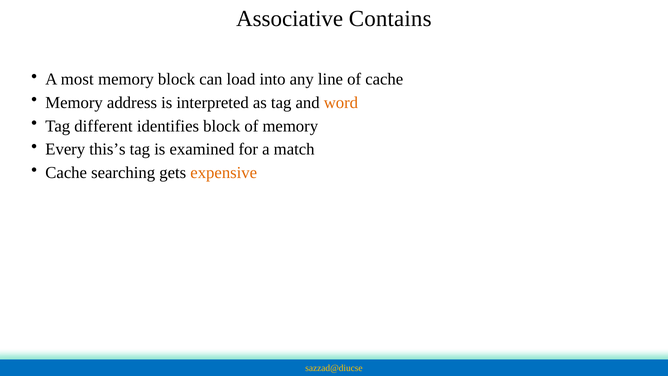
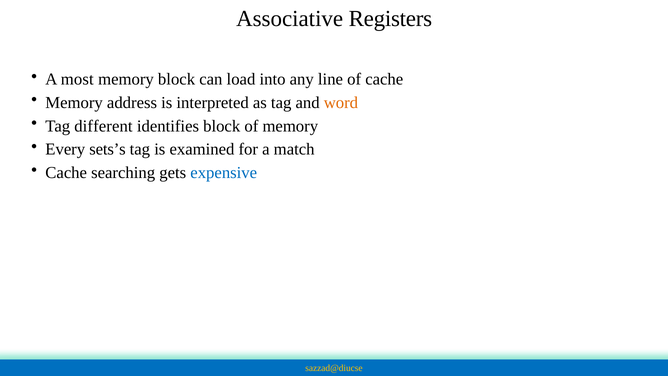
Contains: Contains -> Registers (390, 19)
this’s: this’s -> sets’s (108, 149)
expensive colour: orange -> blue (224, 173)
